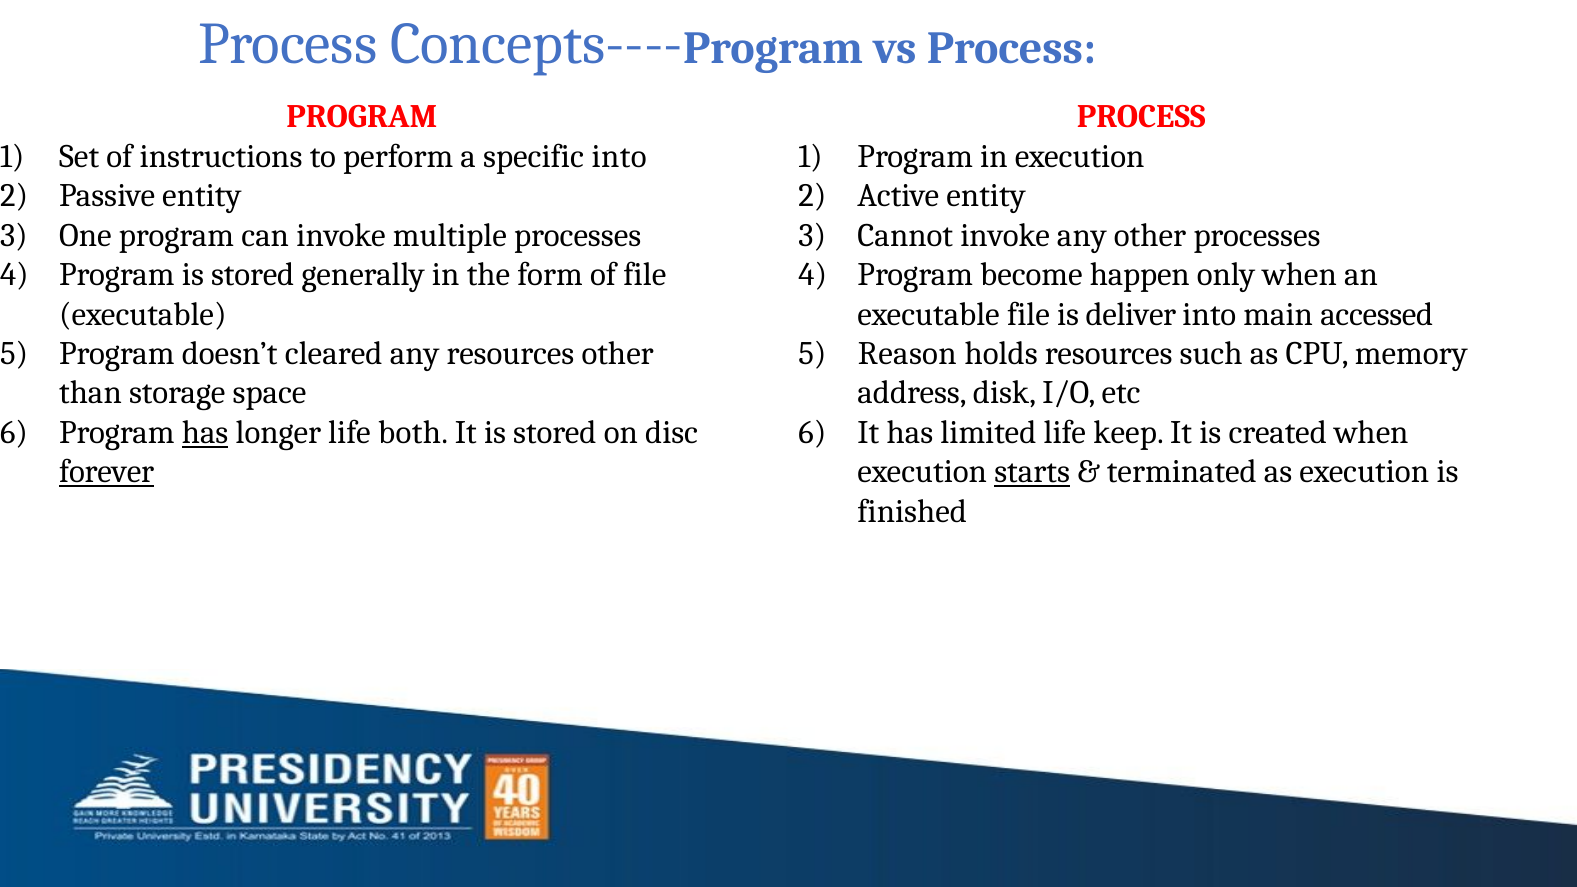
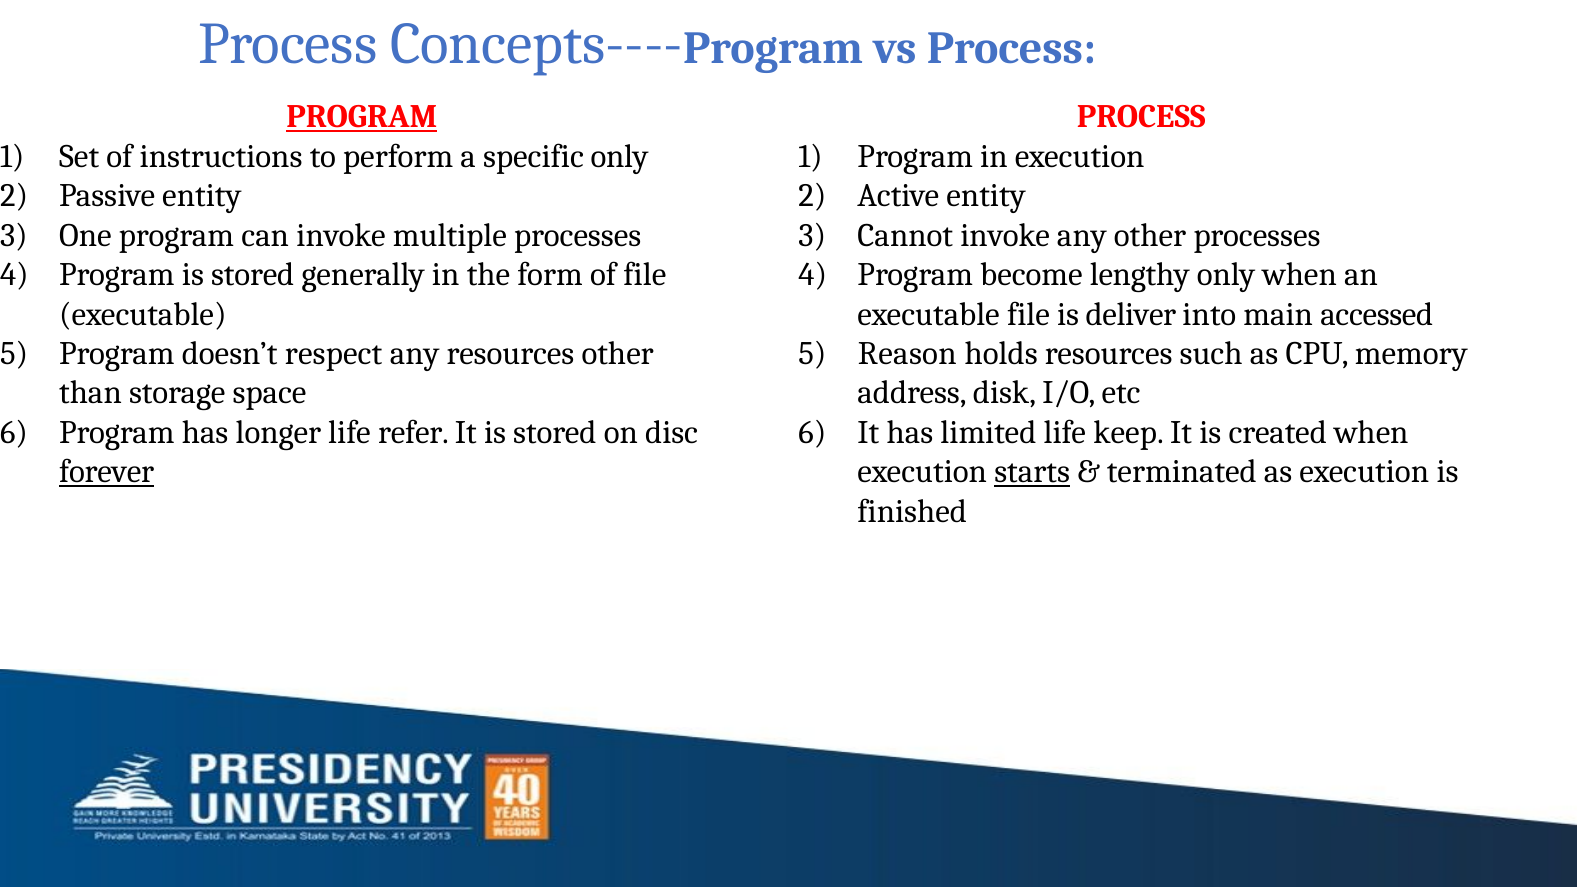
PROGRAM underline: none -> present (362, 117)
specific into: into -> only (620, 156)
happen: happen -> lengthy (1140, 275)
cleared: cleared -> respect (334, 354)
has underline: present -> none (205, 433)
both: both -> refer (413, 433)
